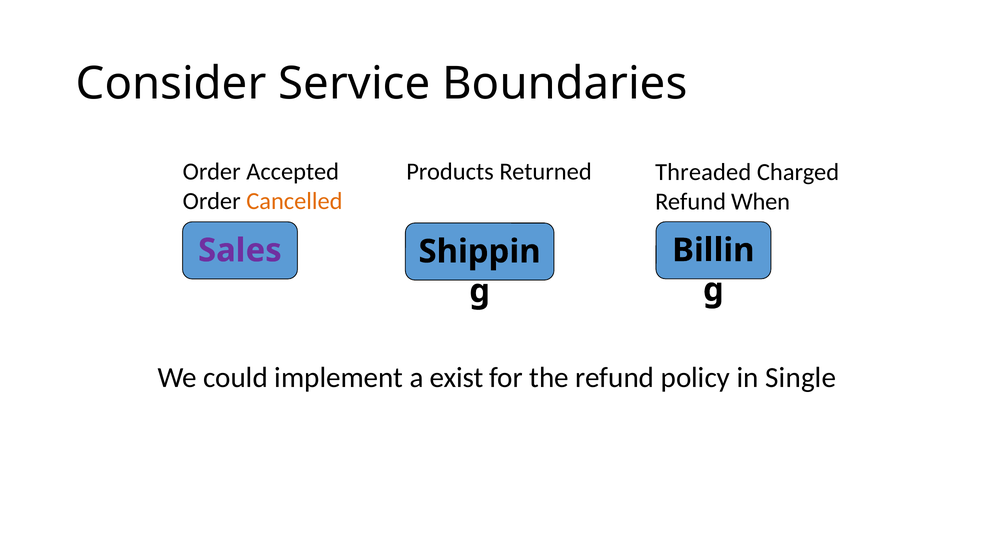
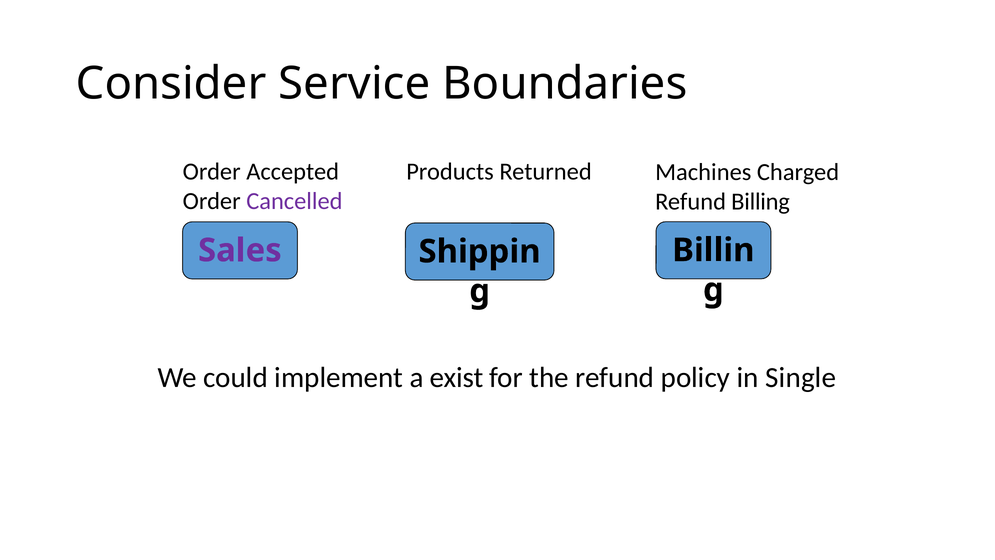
Threaded: Threaded -> Machines (703, 172)
Cancelled colour: orange -> purple (294, 201)
When: When -> Billing (761, 202)
